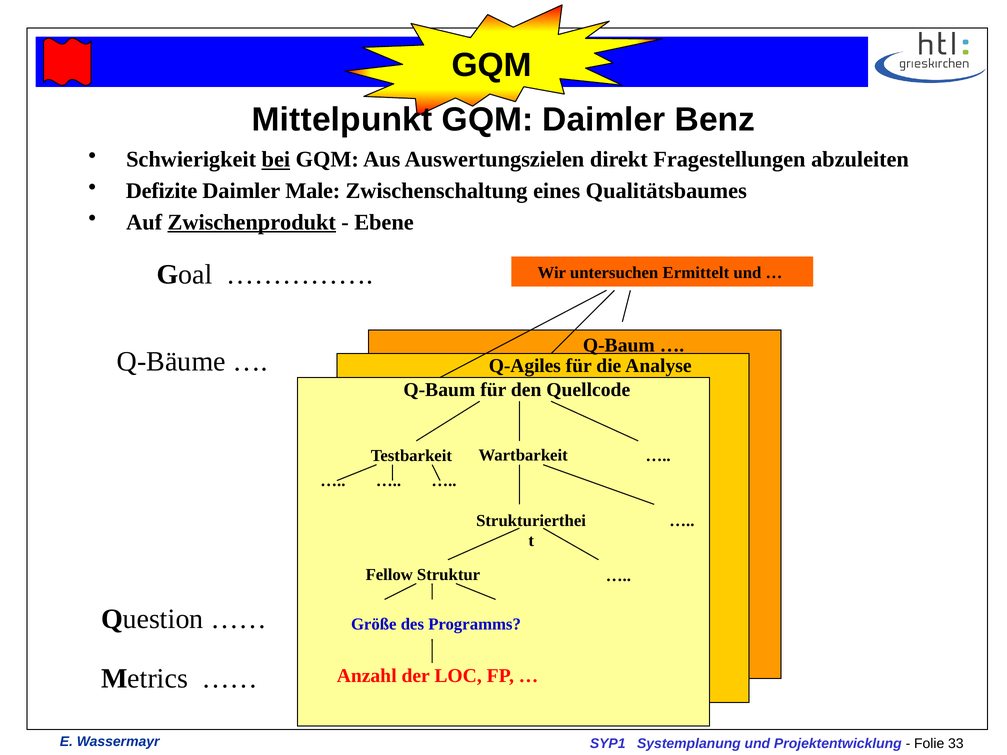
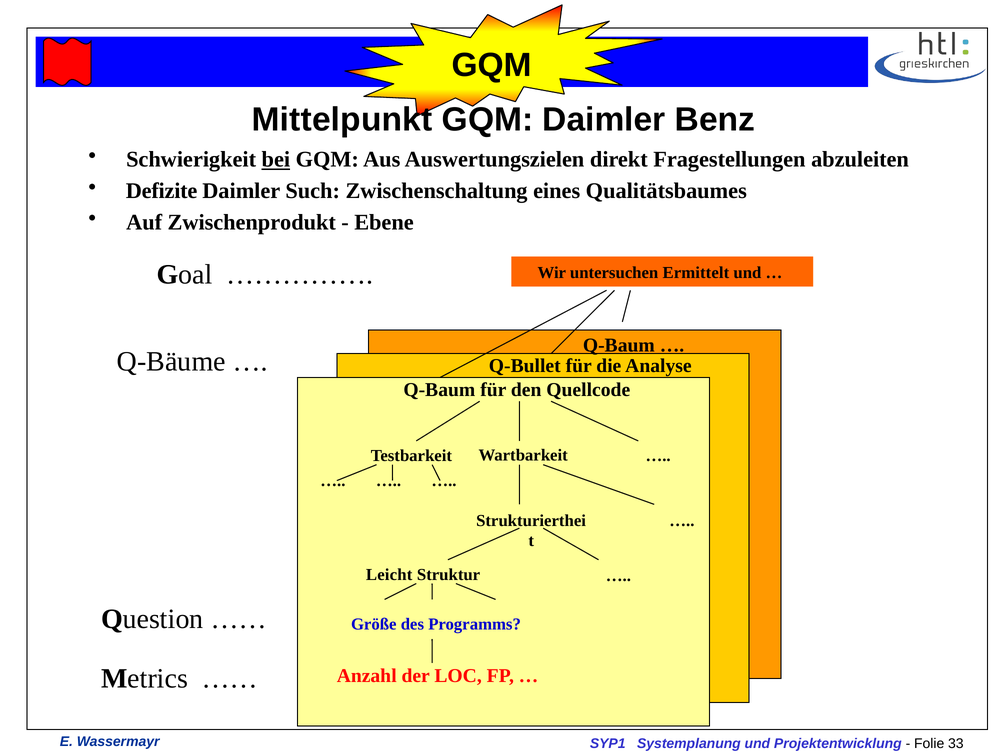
Male: Male -> Such (313, 191)
Zwischenprodukt underline: present -> none (252, 222)
Q-Agiles: Q-Agiles -> Q-Bullet (525, 366)
Fellow: Fellow -> Leicht (389, 575)
